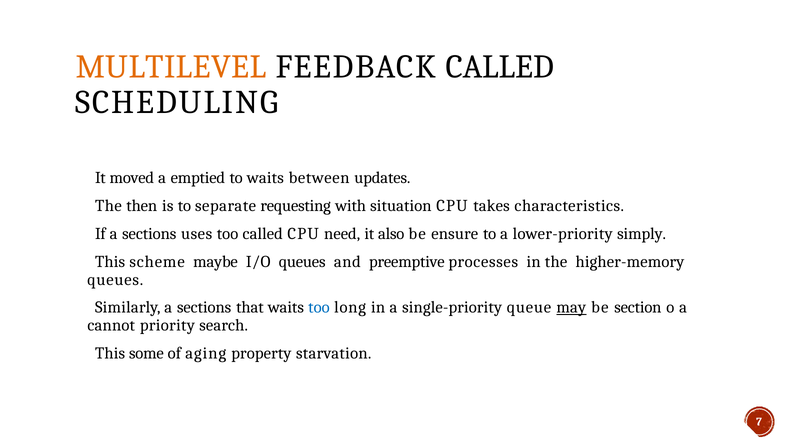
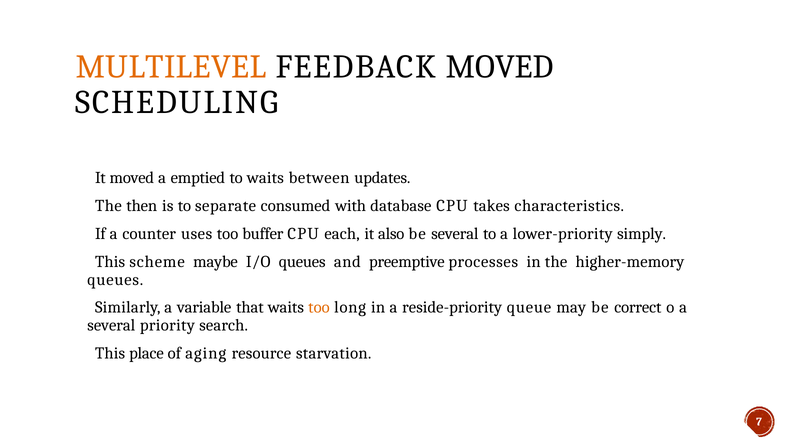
FEEDBACK CALLED: CALLED -> MOVED (500, 67)
requesting: requesting -> consumed (296, 206)
situation: situation -> database (401, 206)
sections: sections -> counter (149, 233)
too called: called -> buffer (263, 233)
need: need -> each (342, 233)
be ensure: ensure -> several (455, 233)
sections: sections -> variable (204, 307)
too colour: blue -> orange (319, 307)
single-priority: single-priority -> reside-priority (452, 307)
may underline: present -> none (571, 307)
section: section -> correct (638, 307)
cannot: cannot -> several (111, 325)
some: some -> place (146, 353)
property: property -> resource (261, 353)
